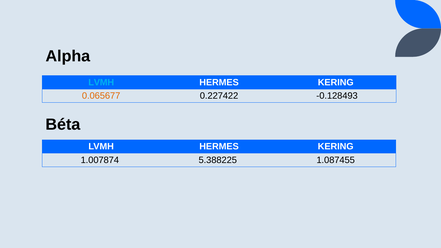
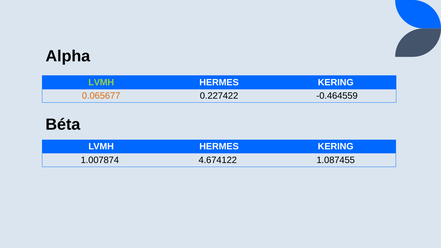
LVMH colour: light blue -> light green (101, 82)
-0.128493: -0.128493 -> -0.464559 (337, 96)
5.388225: 5.388225 -> 4.674122 (218, 160)
